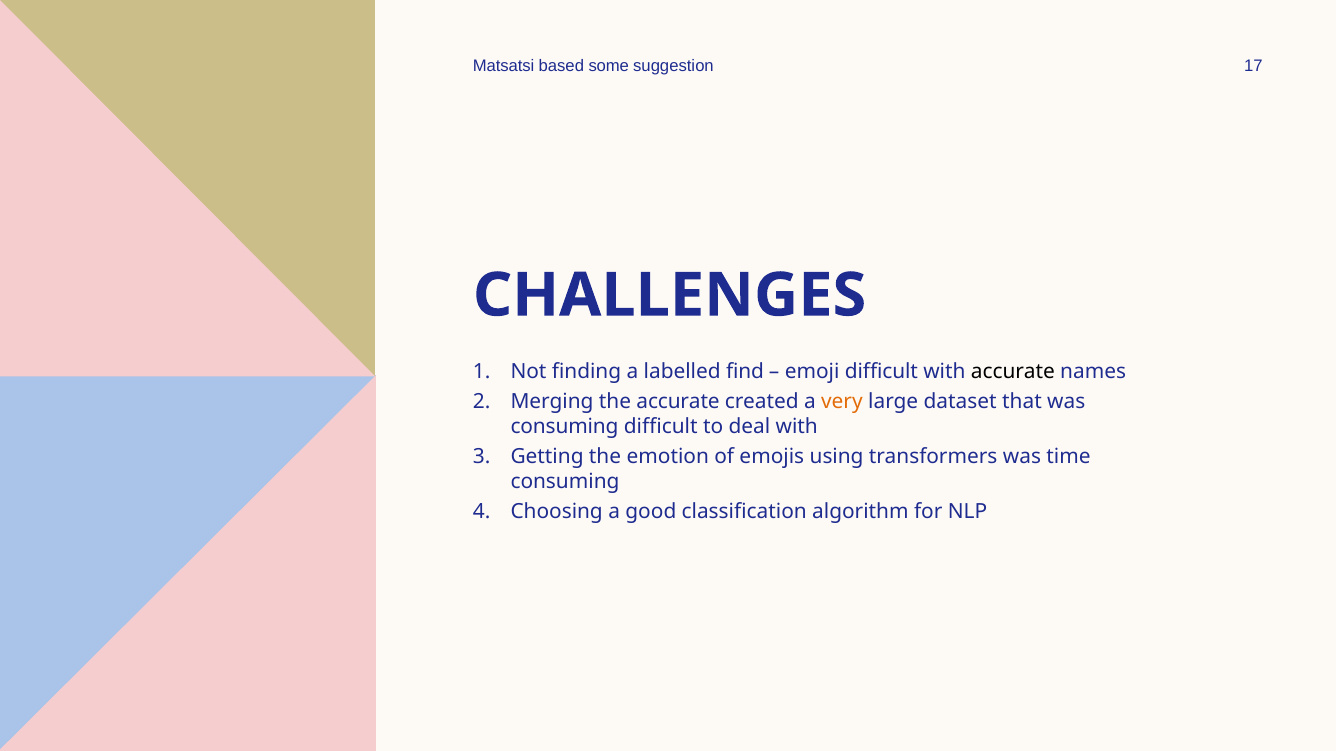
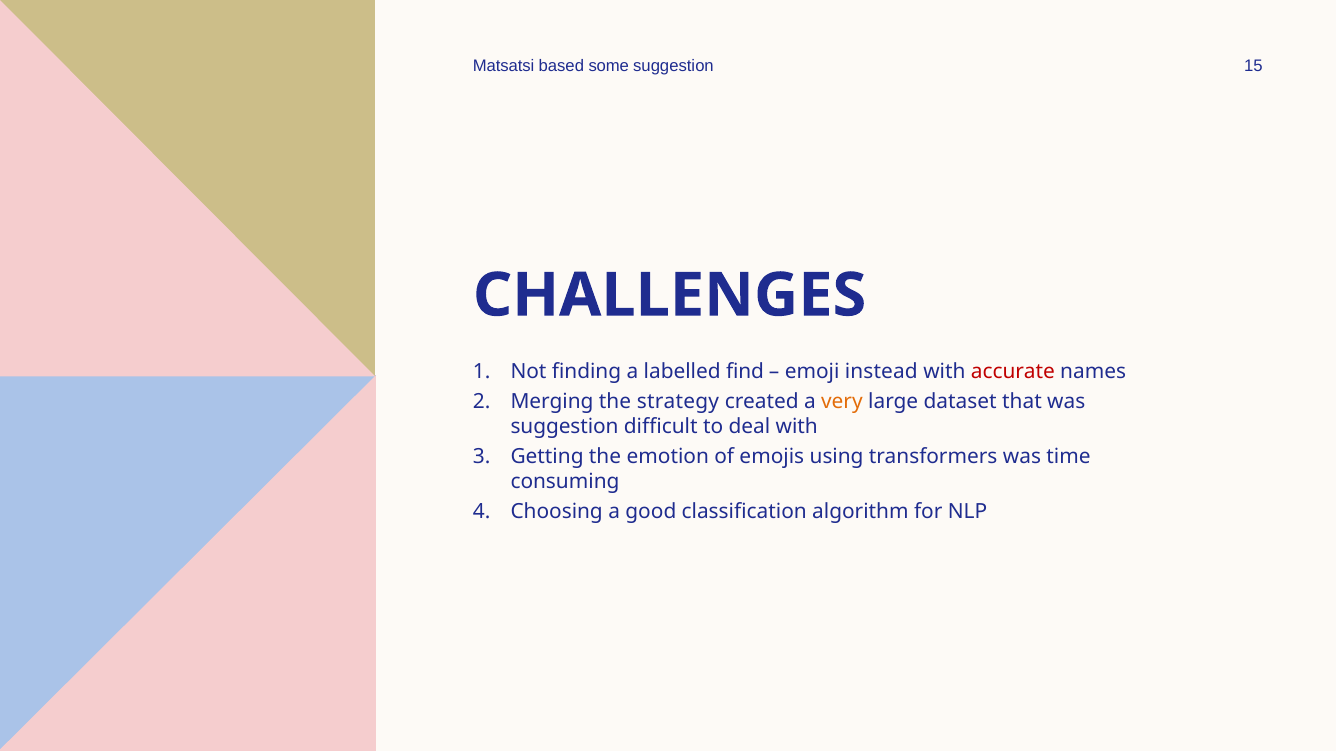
17: 17 -> 15 (1253, 66)
emoji difficult: difficult -> instead (881, 372)
accurate colour: black -> red (1013, 372)
the accurate: accurate -> strategy (678, 402)
consuming: consuming -> suggestion (565, 427)
